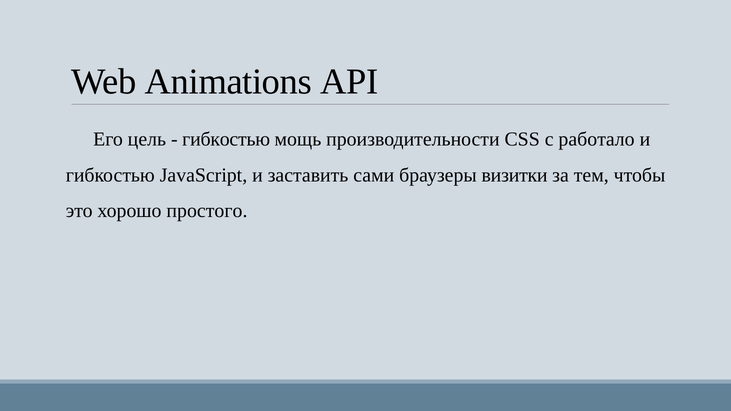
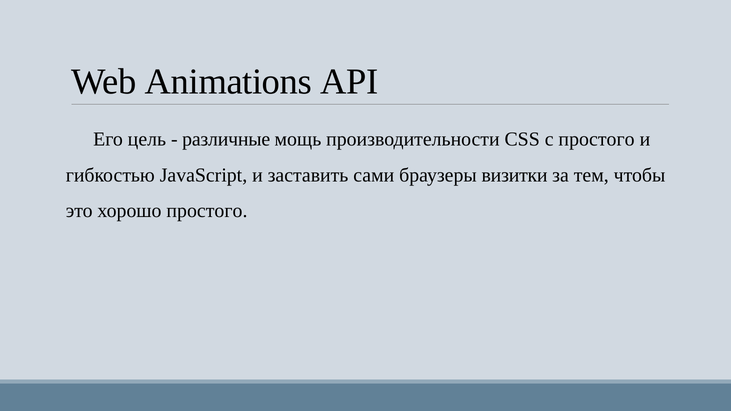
гибкостью: гибкостью -> различные (226, 139)
с работало: работало -> простого (597, 139)
